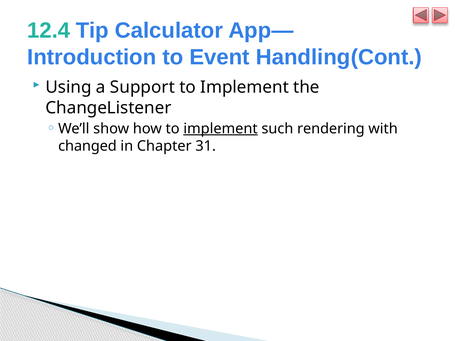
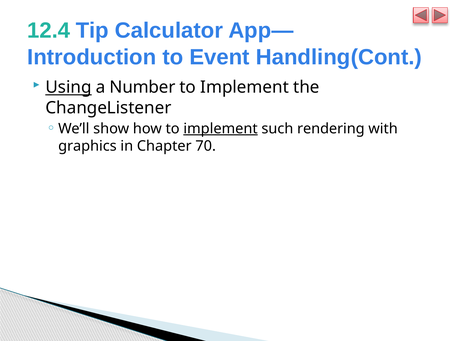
Using underline: none -> present (68, 87)
Support: Support -> Number (143, 87)
changed: changed -> graphics (87, 146)
31: 31 -> 70 (206, 146)
